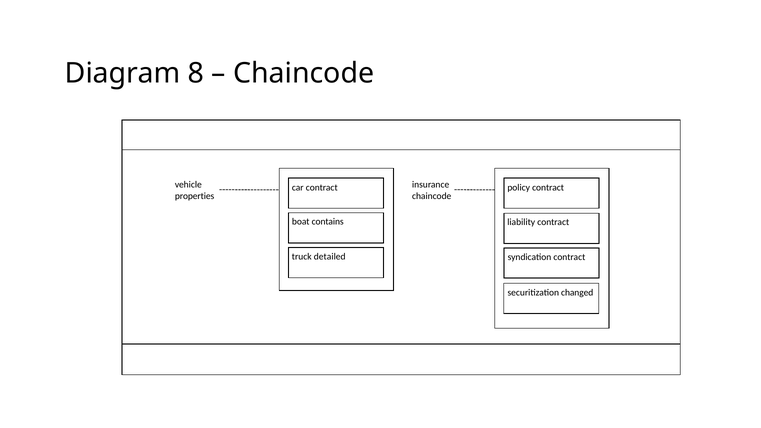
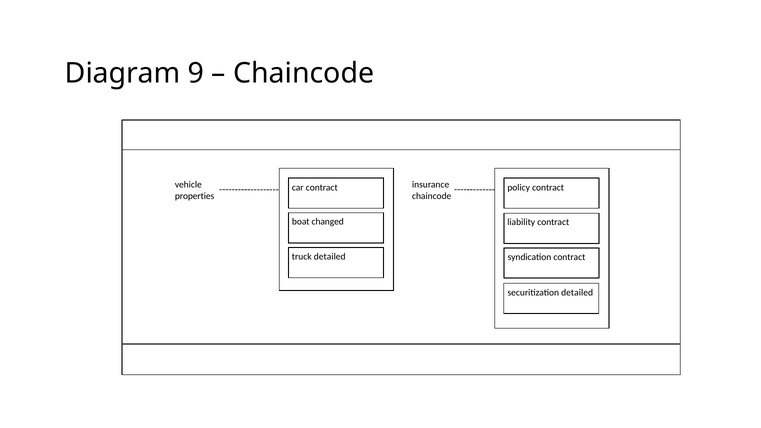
8: 8 -> 9 (196, 73)
contains: contains -> changed (328, 222)
securitization changed: changed -> detailed (577, 293)
